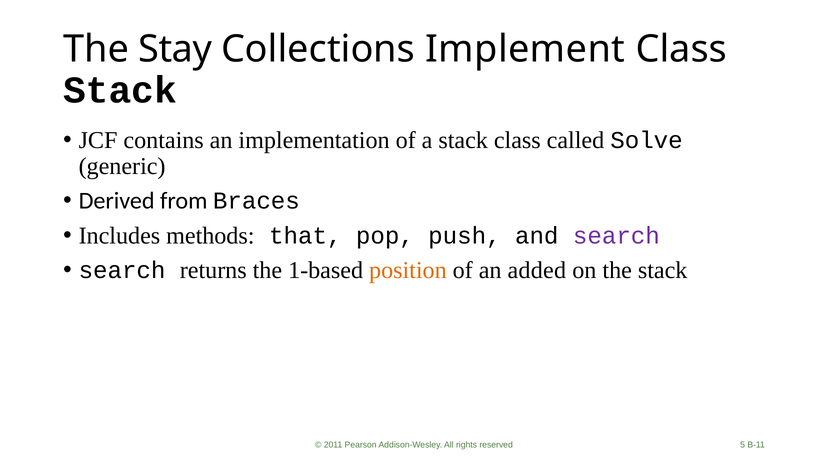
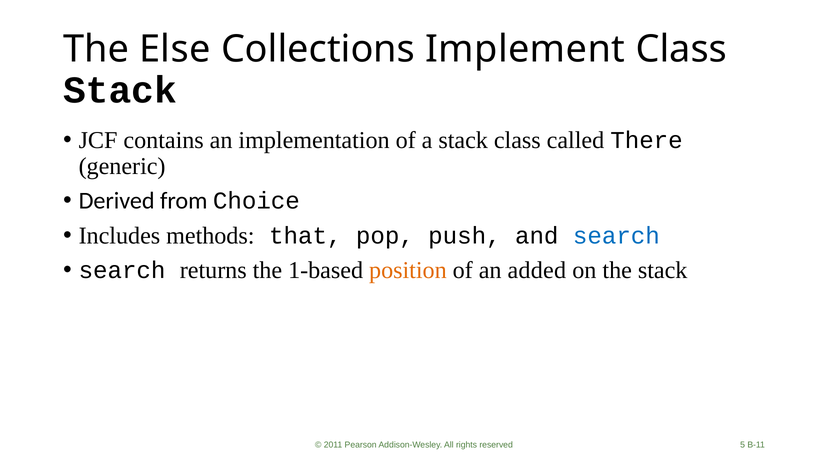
Stay: Stay -> Else (175, 49)
Solve: Solve -> There (647, 140)
Braces: Braces -> Choice (256, 201)
search colour: purple -> blue (616, 236)
